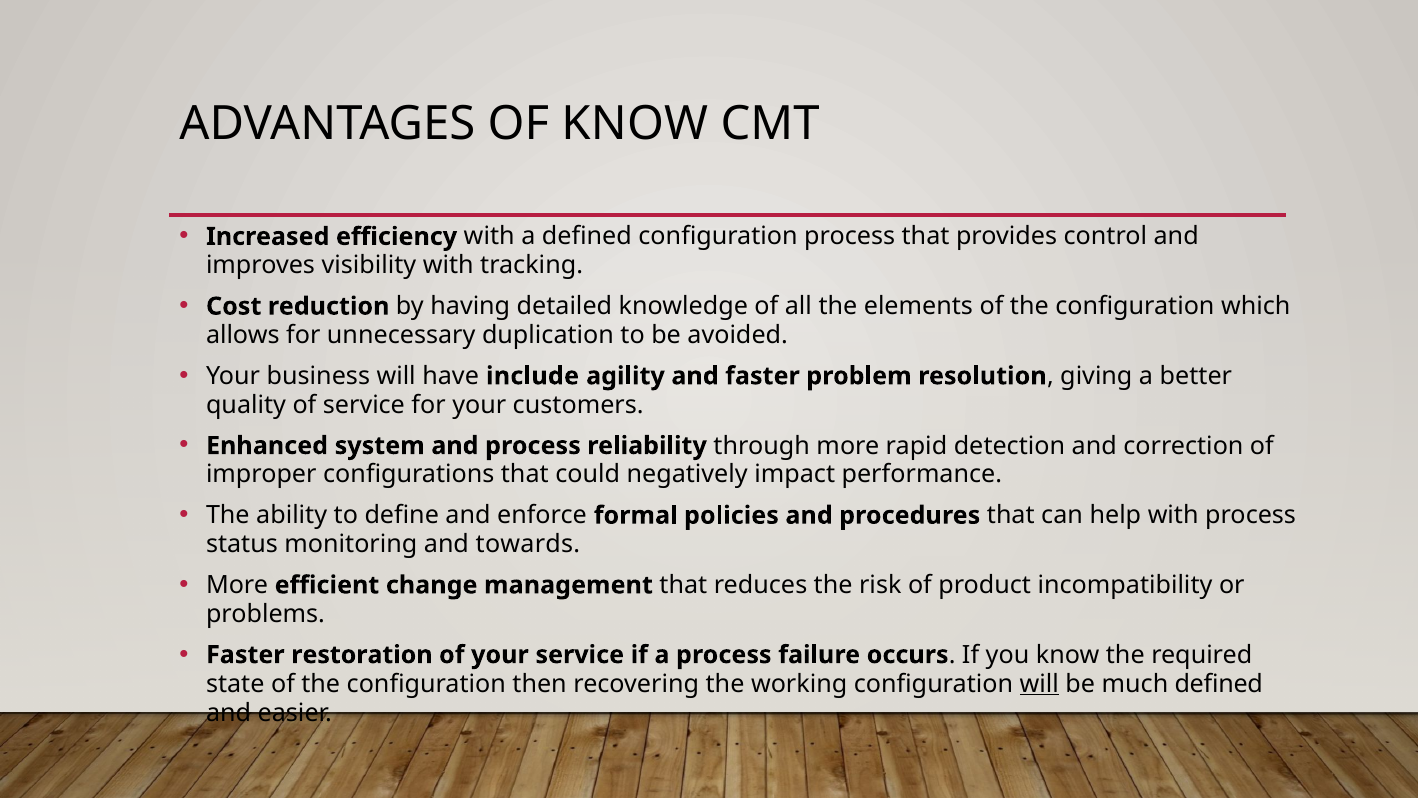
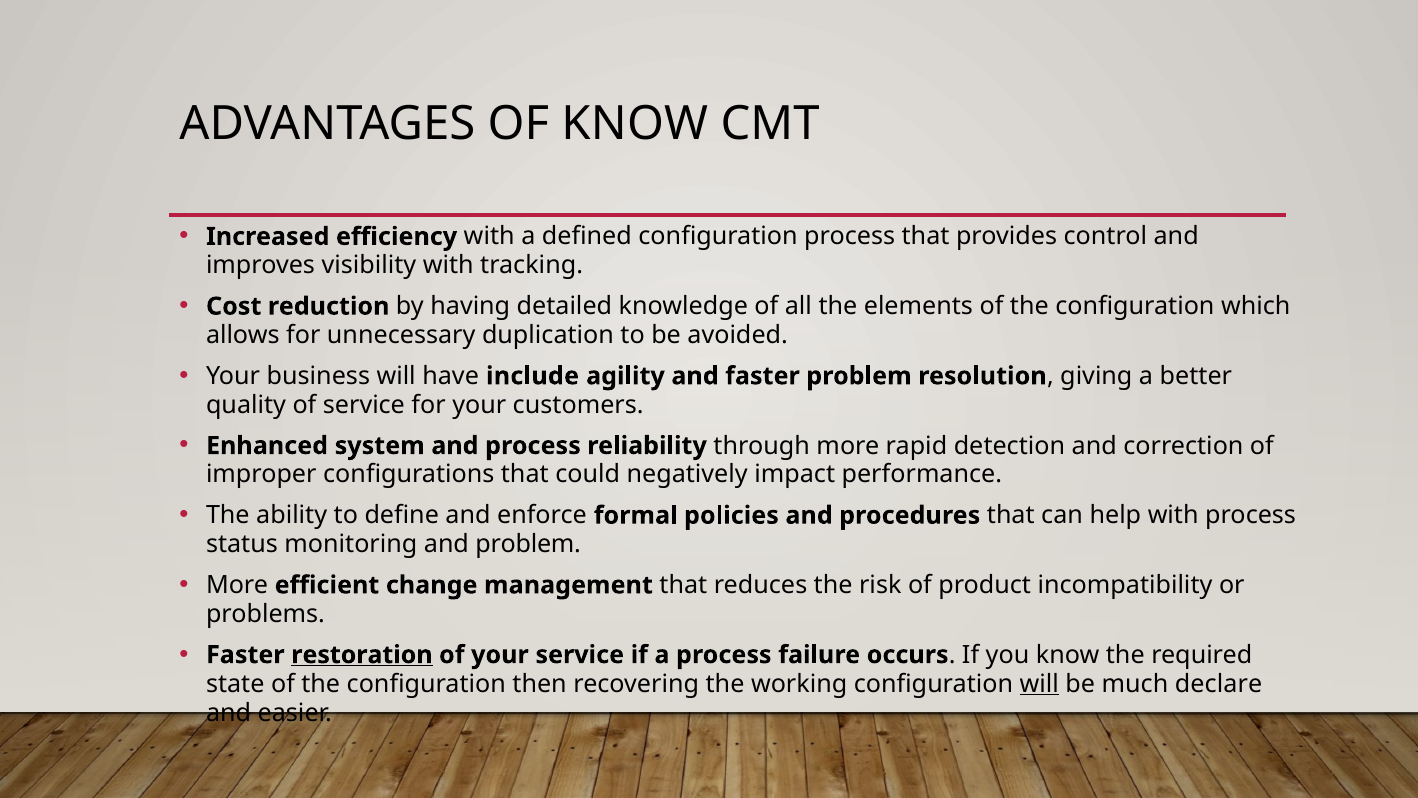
and towards: towards -> problem (528, 544)
restoration underline: none -> present (362, 655)
much defined: defined -> declare (1219, 683)
